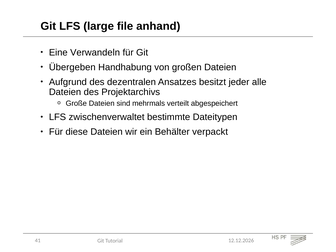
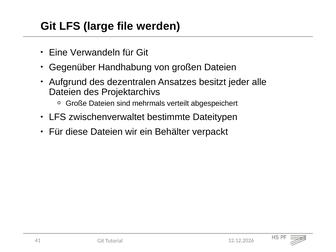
anhand: anhand -> werden (158, 26)
Übergeben: Übergeben -> Gegenüber (72, 67)
